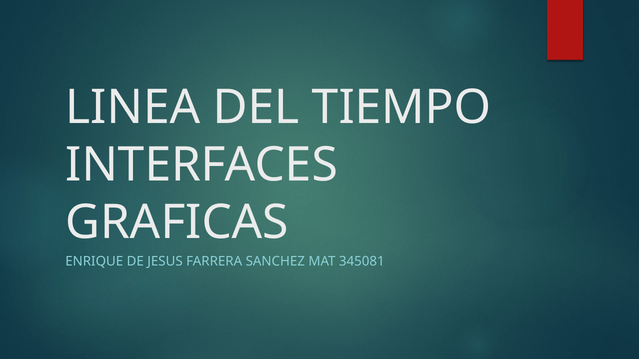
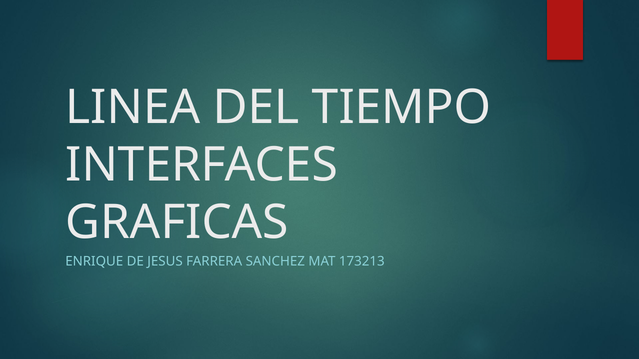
345081: 345081 -> 173213 (362, 262)
